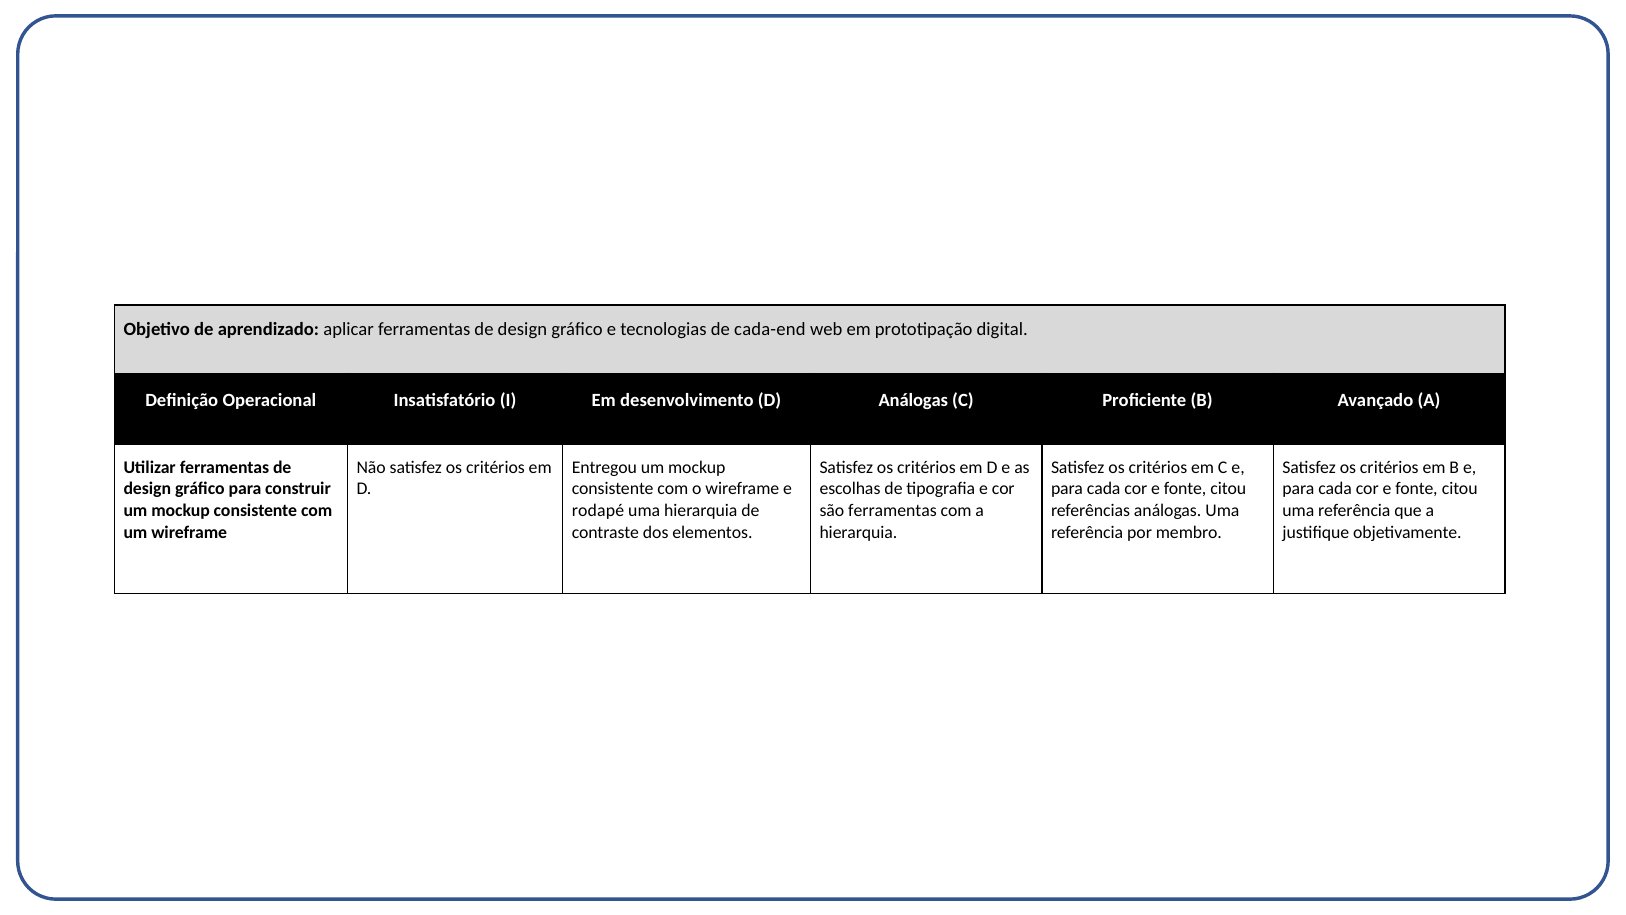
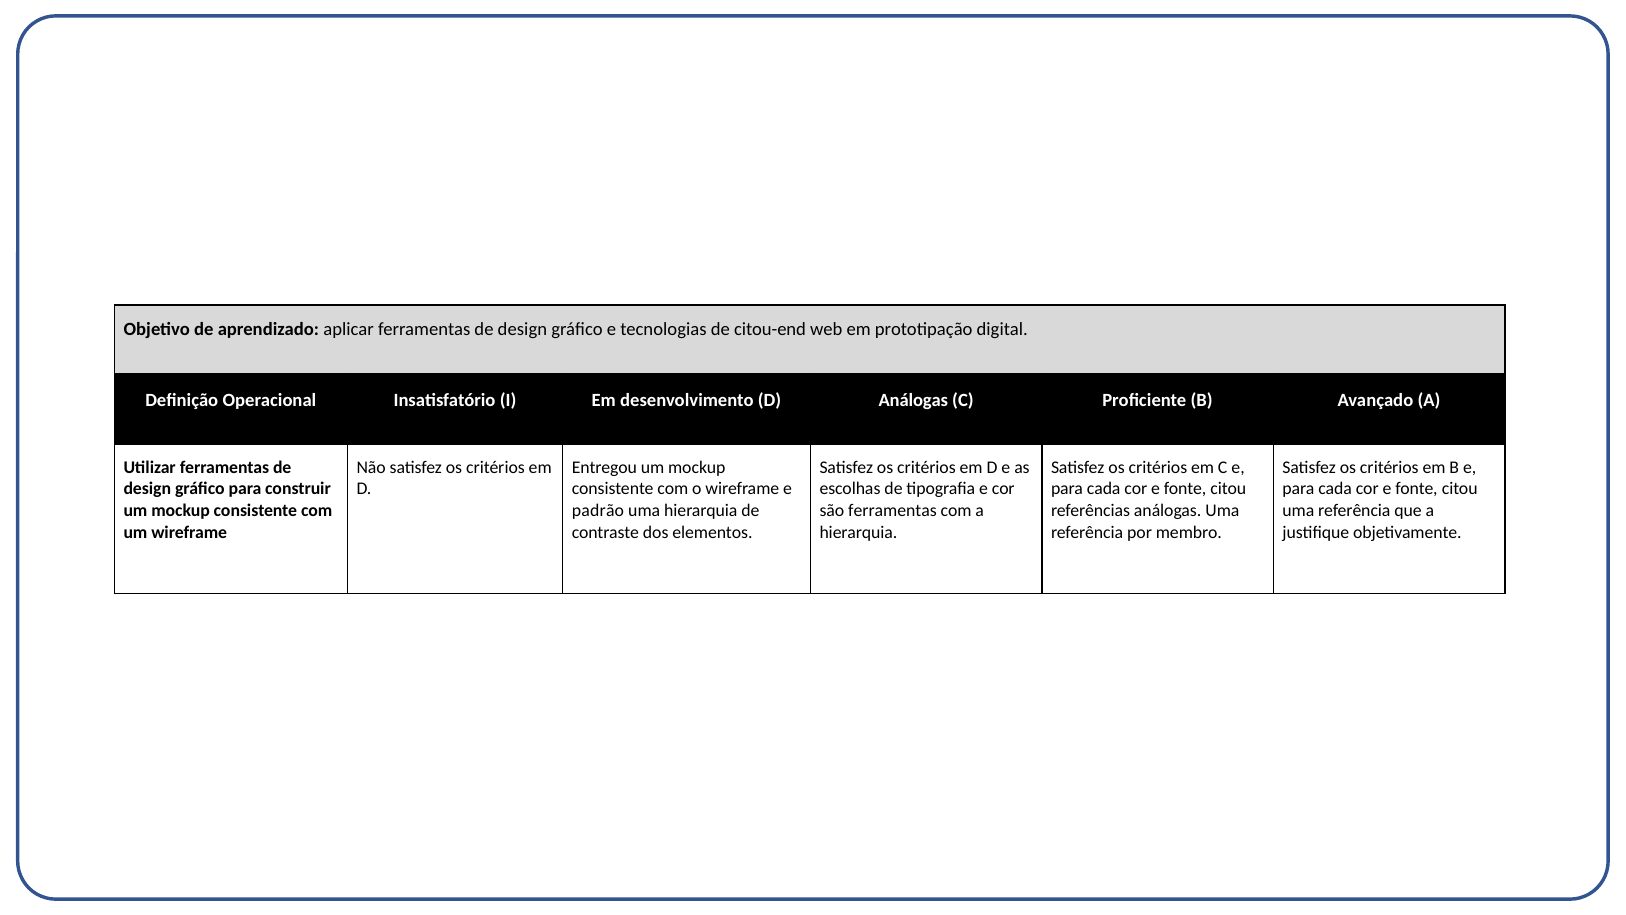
cada-end: cada-end -> citou-end (770, 329)
rodapé: rodapé -> padrão (598, 510)
